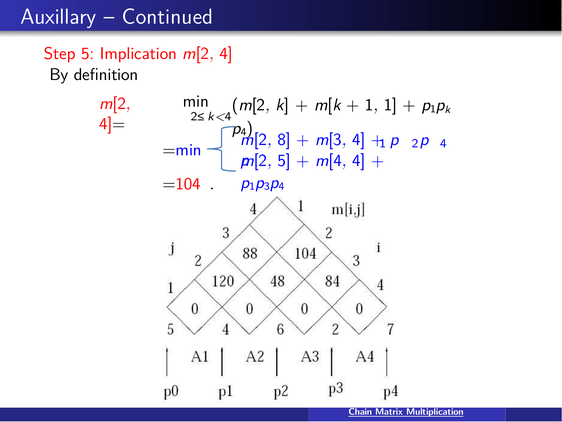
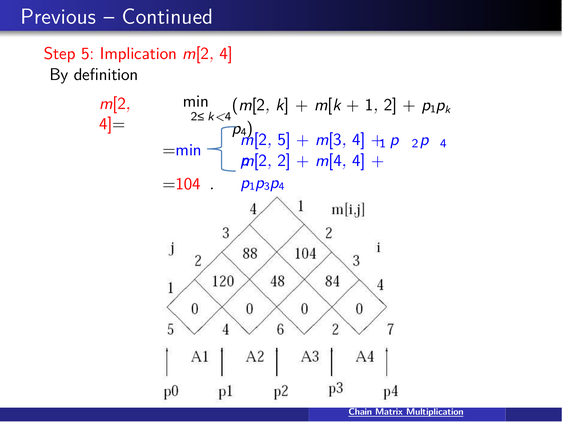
Auxillary: Auxillary -> Previous (58, 17)
1: 1 -> 2 (390, 105)
8: 8 -> 5 (284, 139)
5: 5 -> 2 (284, 160)
